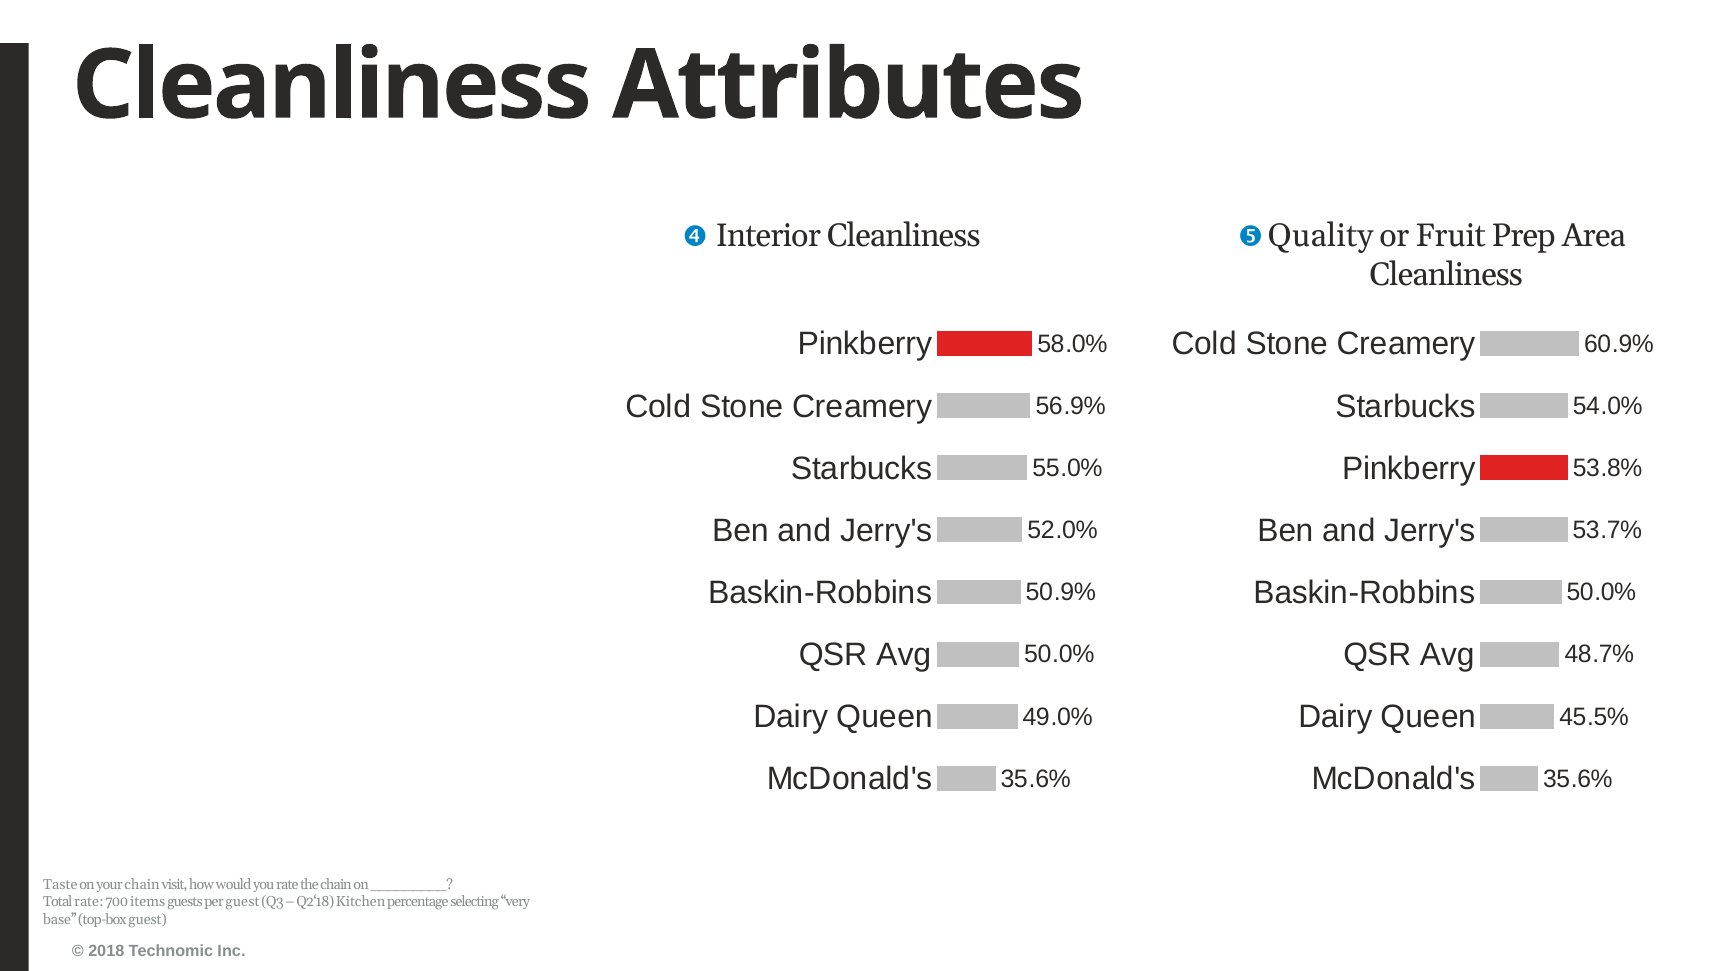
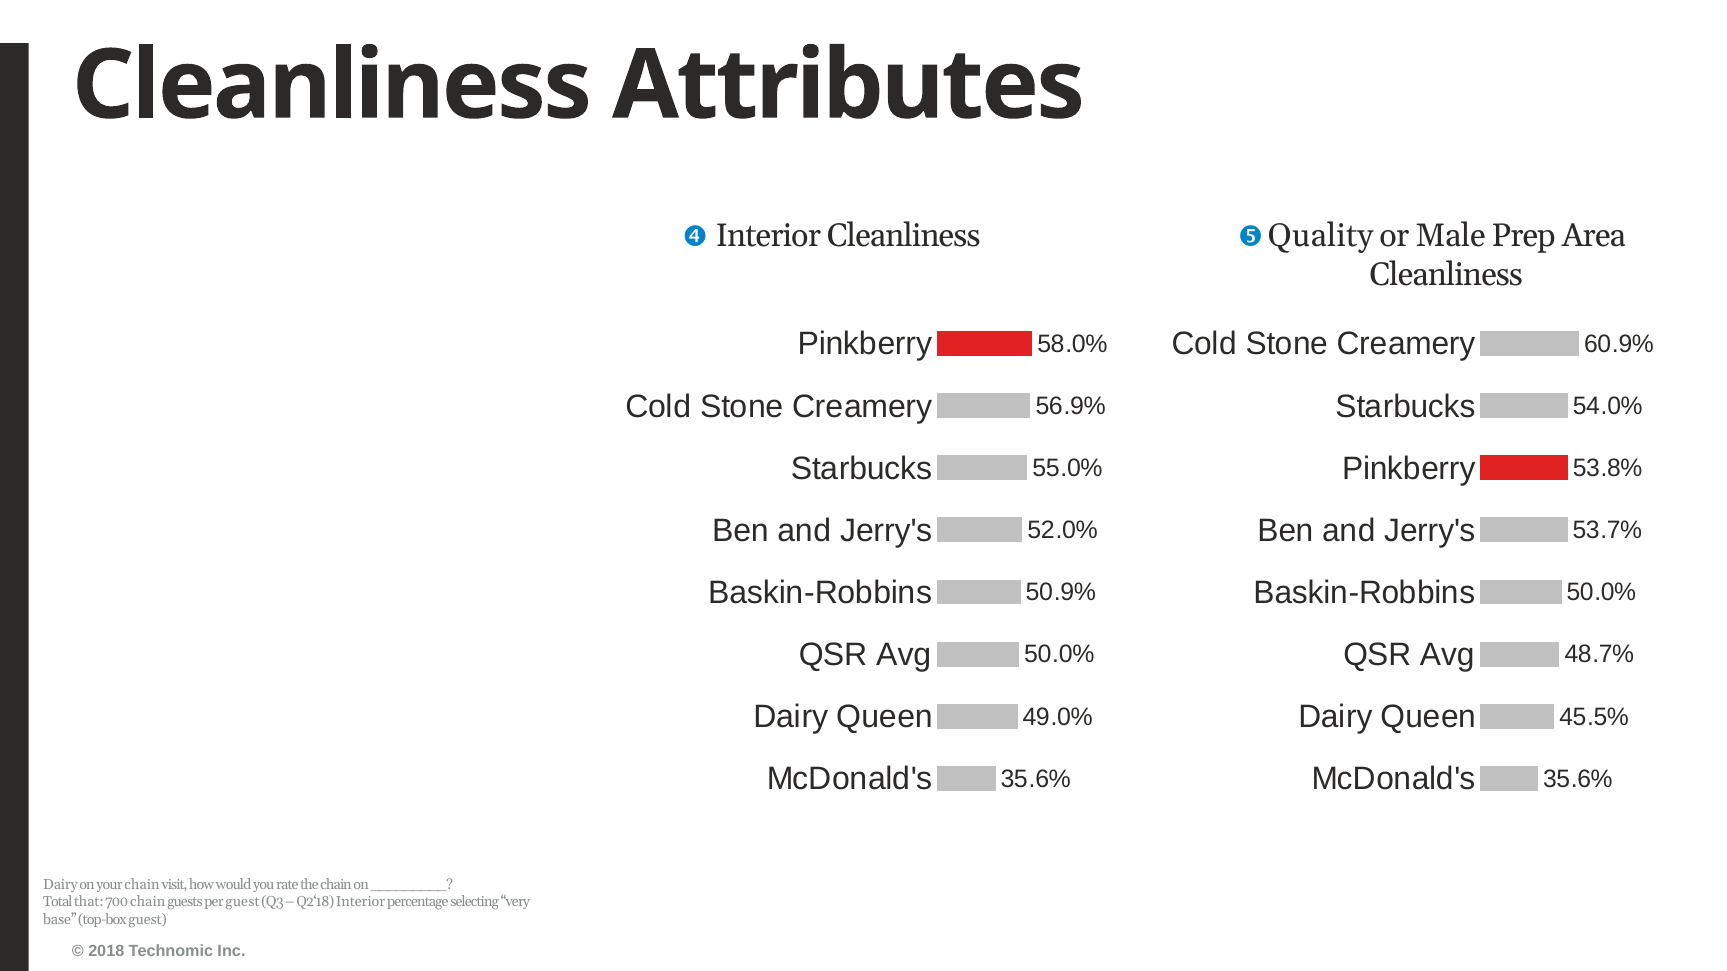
Fruit: Fruit -> Male (1451, 236)
Taste: Taste -> Dairy (60, 885)
Total rate: rate -> that (89, 902)
700 items: items -> chain (148, 902)
Q2‘18 Kitchen: Kitchen -> Interior (361, 902)
